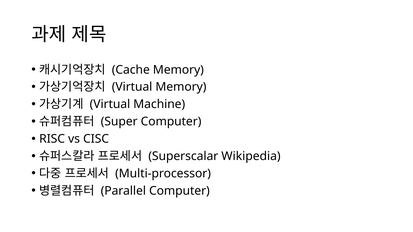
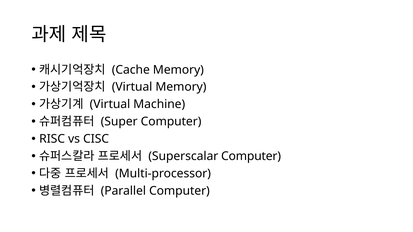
Superscalar Wikipedia: Wikipedia -> Computer (251, 156)
